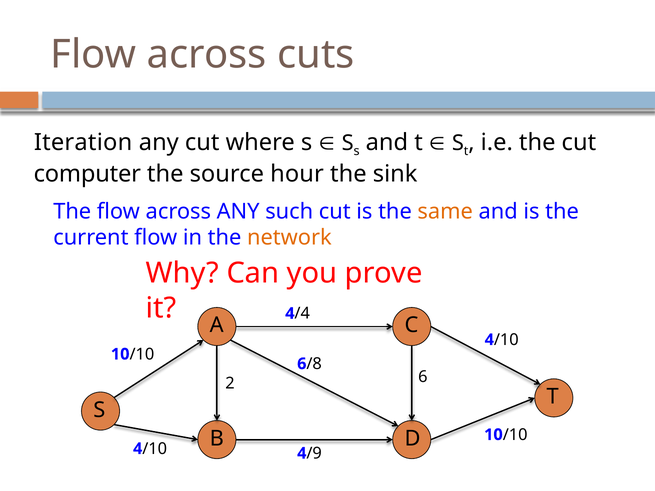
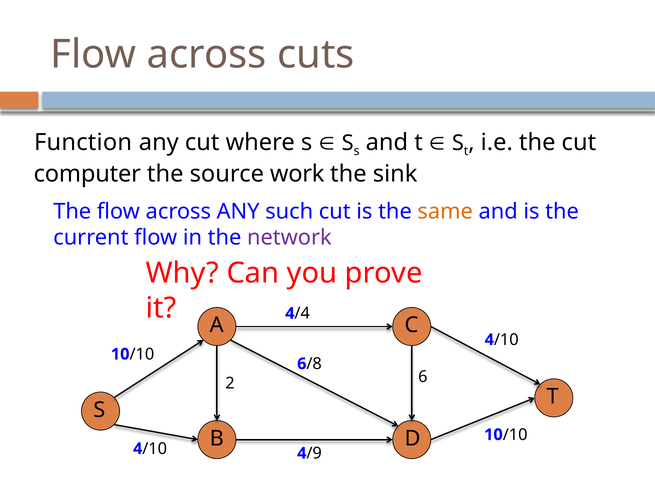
Iteration: Iteration -> Function (83, 142)
hour: hour -> work (297, 174)
network colour: orange -> purple (289, 238)
